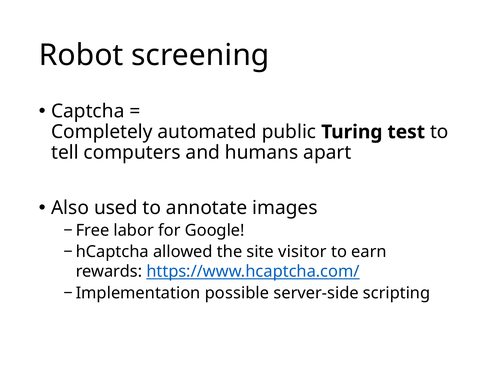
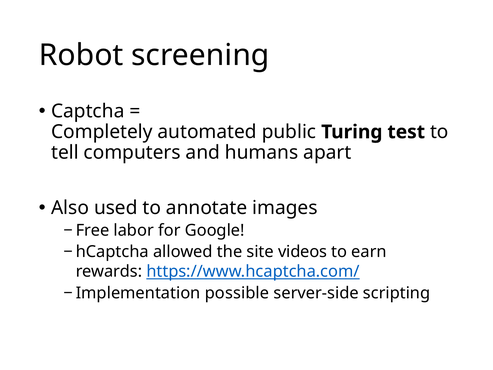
visitor: visitor -> videos (303, 251)
